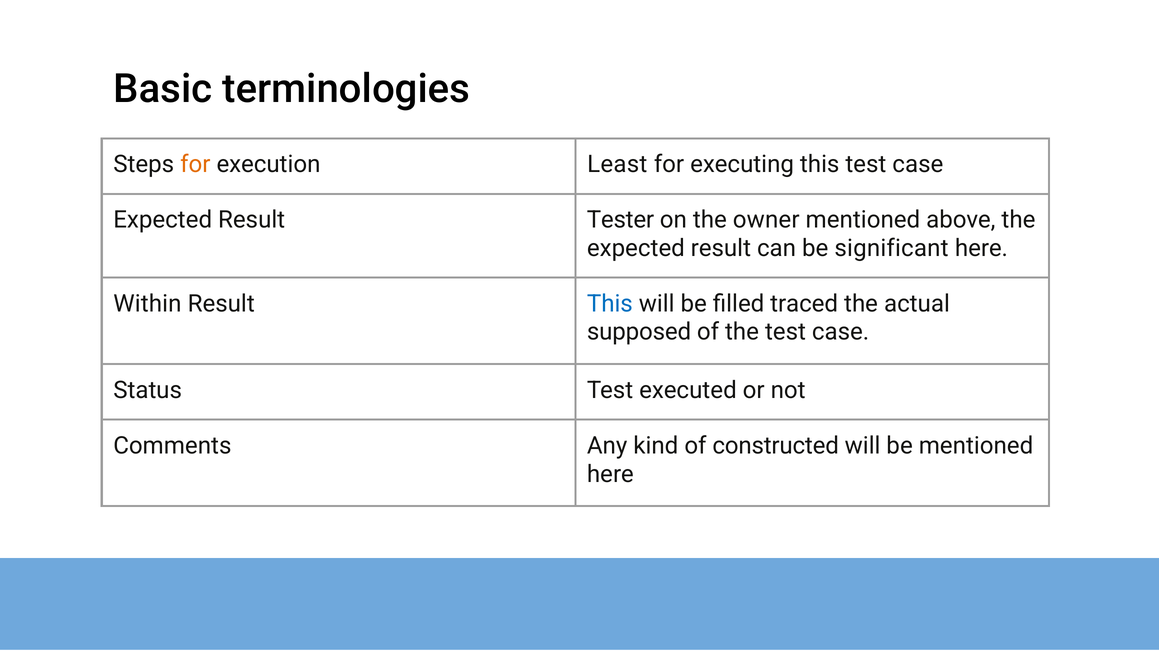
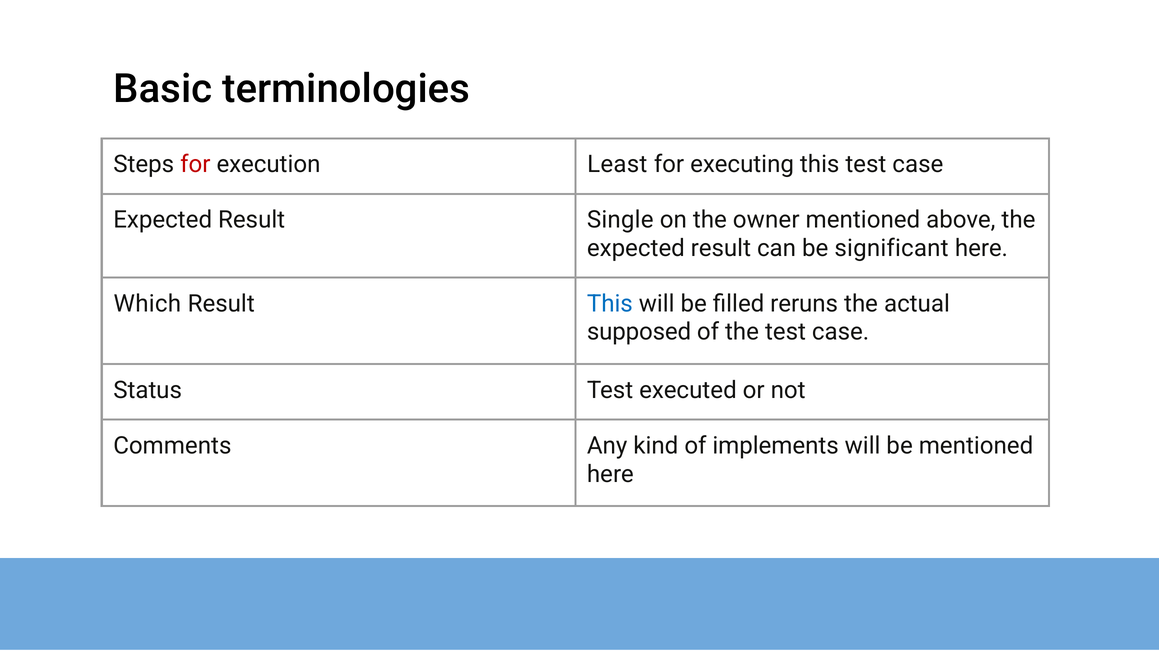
for colour: orange -> red (195, 164)
Tester: Tester -> Single (620, 220)
Within: Within -> Which (147, 304)
traced: traced -> reruns (804, 304)
constructed: constructed -> implements (776, 446)
